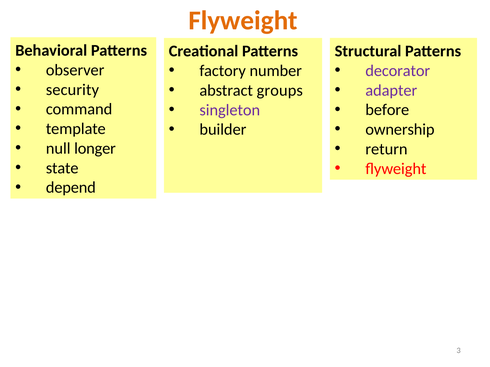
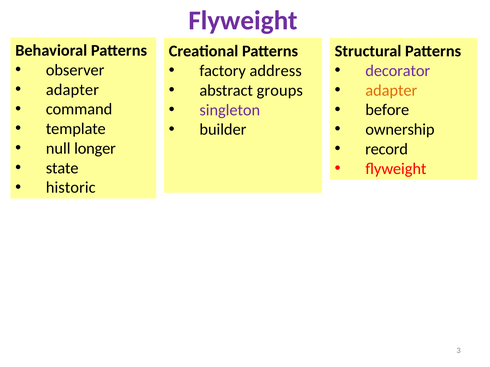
Flyweight colour: orange -> purple (243, 21)
number: number -> address (276, 71)
security: security -> adapter (72, 90)
adapter colour: purple -> orange (391, 90)
return: return -> record (387, 149)
depend: depend -> historic (71, 188)
